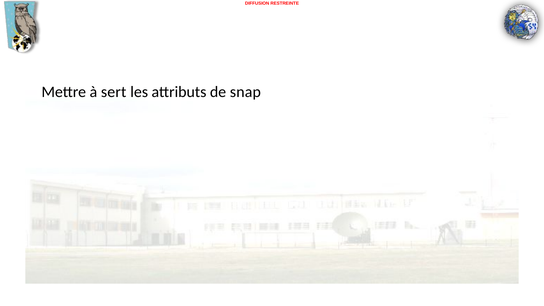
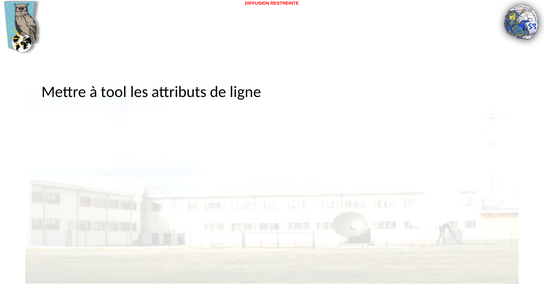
sert: sert -> tool (114, 92)
snap: snap -> ligne (245, 92)
